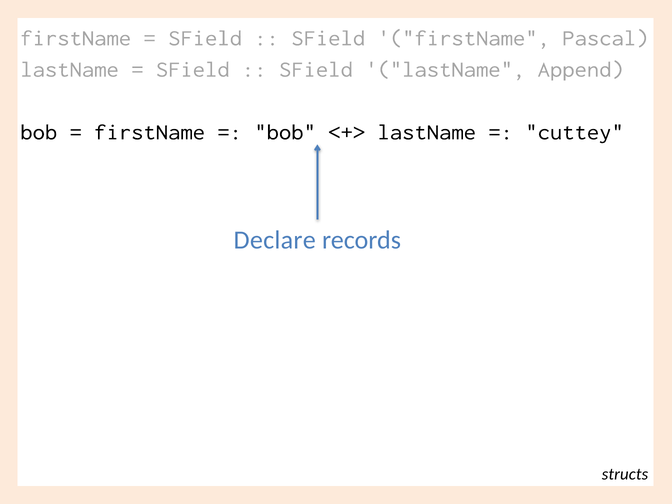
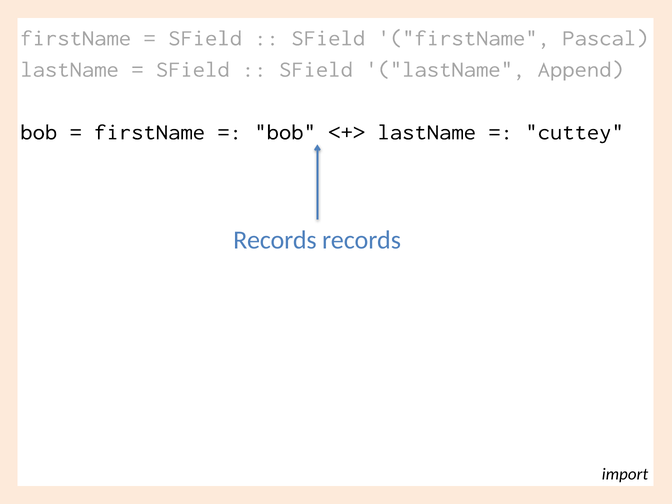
Declare: Declare -> Records (275, 240)
structs: structs -> import (625, 474)
